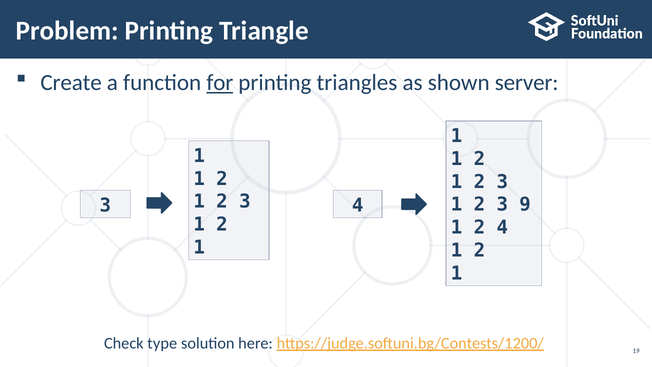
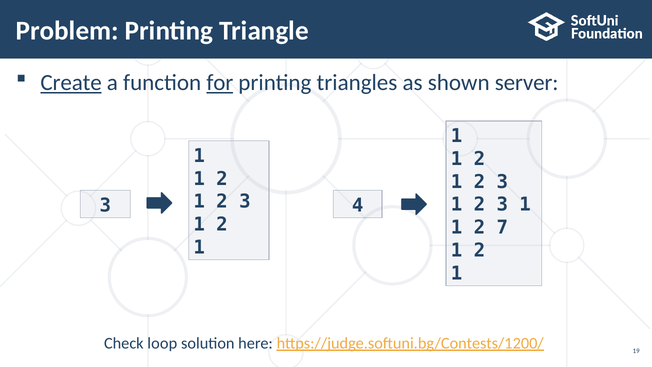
Create underline: none -> present (71, 83)
9: 9 -> 1 (525, 205)
2 4: 4 -> 7 (502, 227)
type: type -> loop (162, 343)
